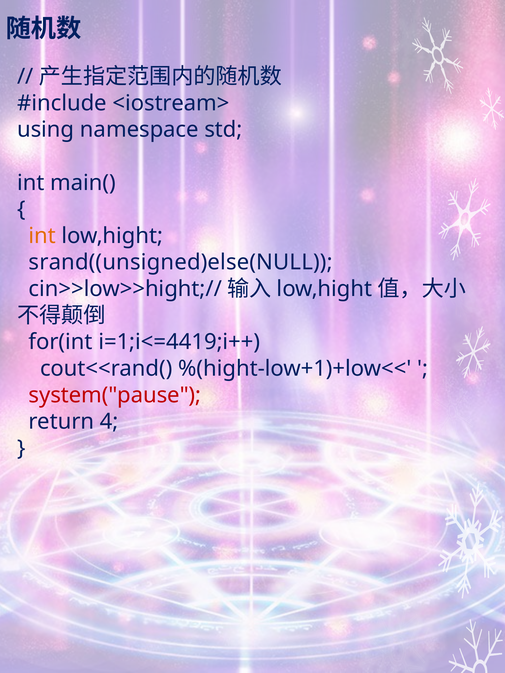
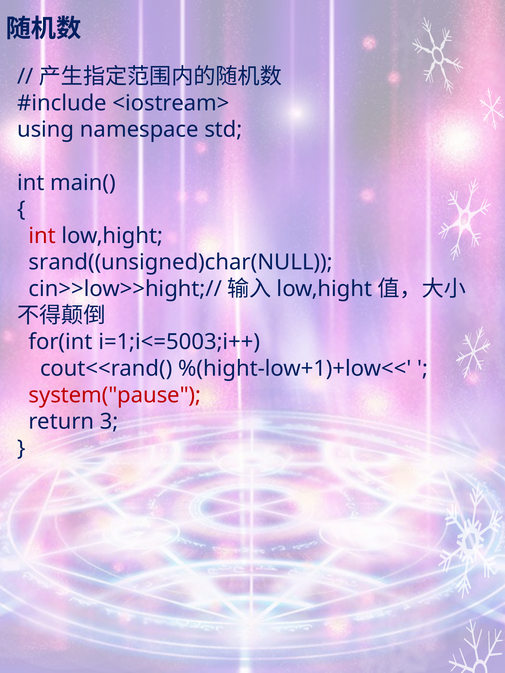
int colour: orange -> red (42, 236)
srand((unsigned)else(NULL: srand((unsigned)else(NULL -> srand((unsigned)char(NULL (181, 262)
i=1;i<=4419;i++: i=1;i<=4419;i++ -> i=1;i<=5003;i++ (179, 342)
4: 4 -> 3 (109, 422)
